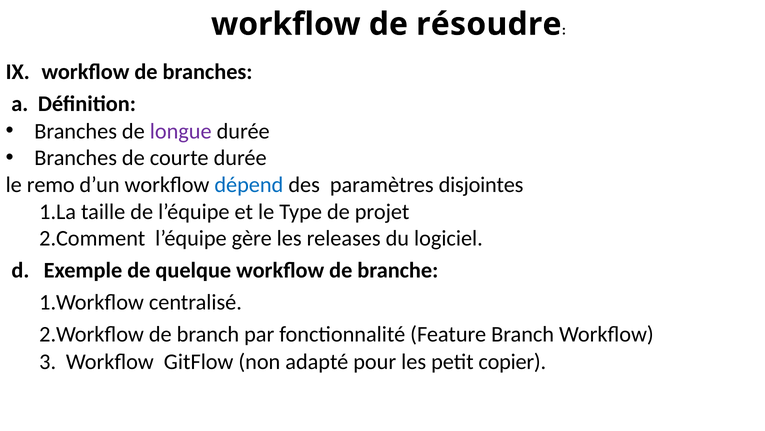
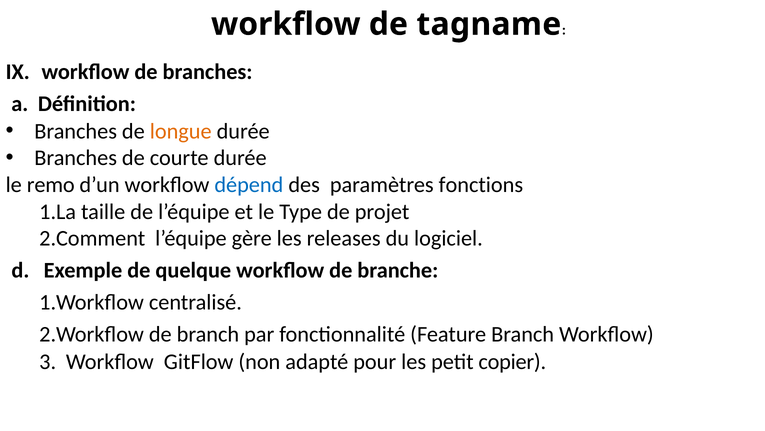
résoudre: résoudre -> tagname (489, 24)
longue colour: purple -> orange (181, 131)
disjointes: disjointes -> fonctions (481, 185)
